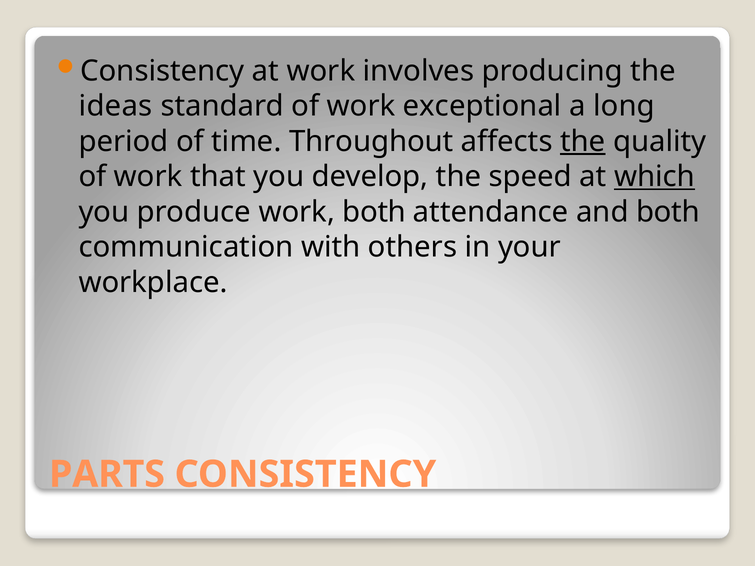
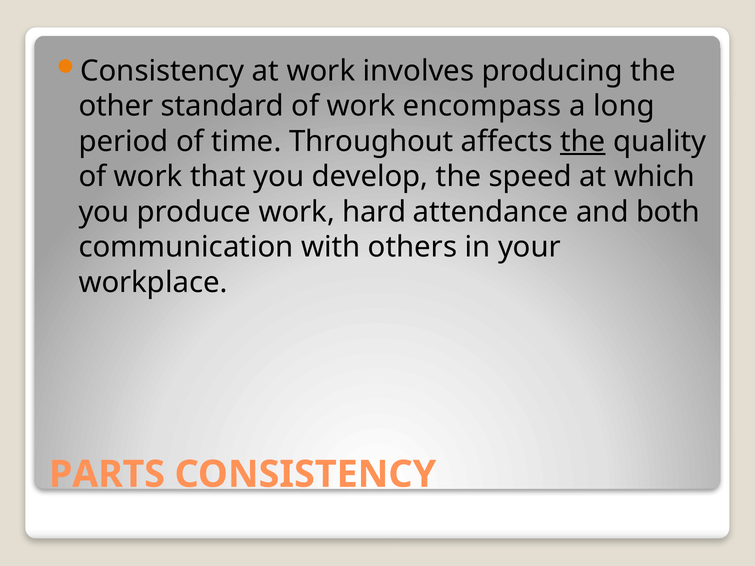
ideas: ideas -> other (116, 106)
exceptional: exceptional -> encompass (482, 106)
which underline: present -> none (655, 177)
work both: both -> hard (374, 212)
